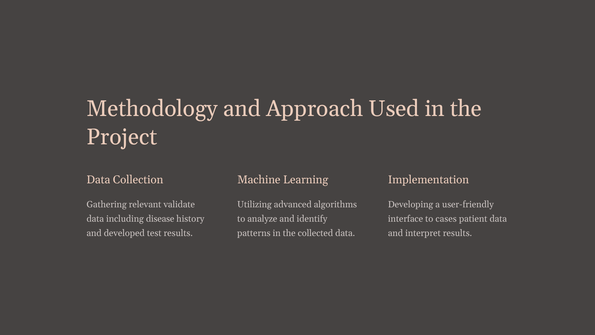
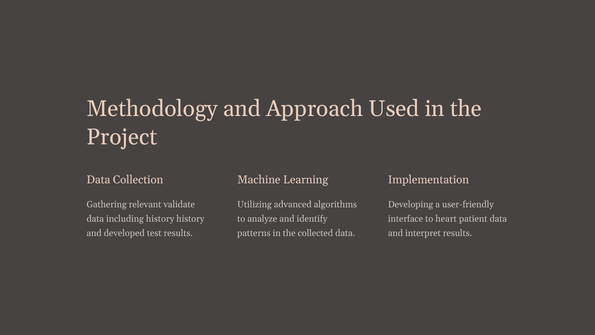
including disease: disease -> history (160, 219)
cases: cases -> heart (446, 219)
